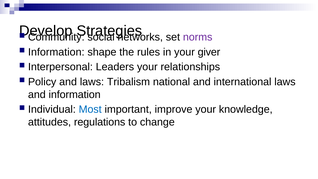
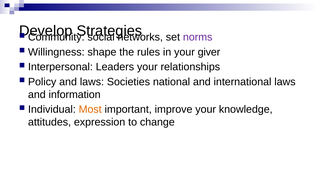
Information: Information -> Willingness (56, 52)
Tribalism: Tribalism -> Societies (128, 82)
Most colour: blue -> orange (90, 109)
regulations: regulations -> expression (100, 122)
